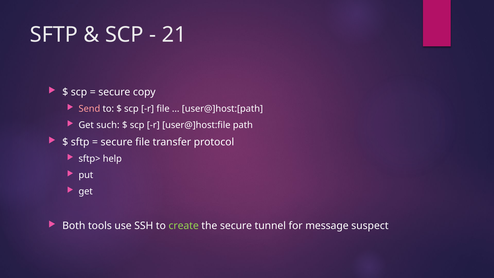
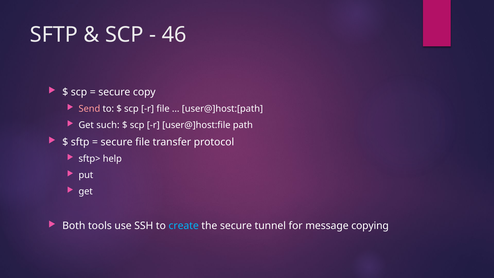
21: 21 -> 46 (174, 35)
create colour: light green -> light blue (184, 226)
suspect: suspect -> copying (370, 226)
